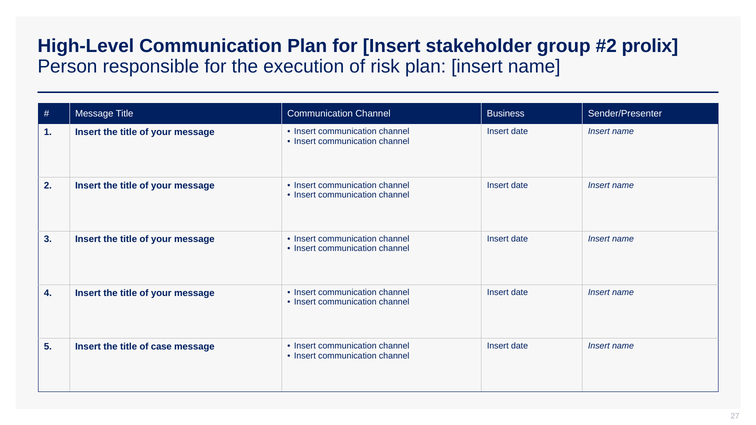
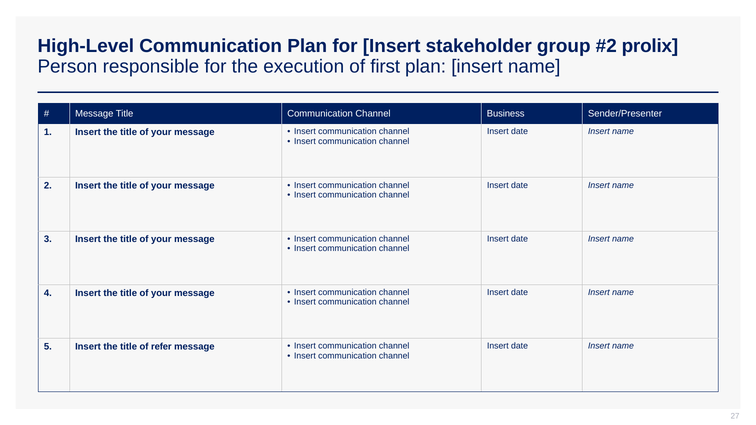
risk: risk -> first (385, 67)
case: case -> refer (161, 347)
